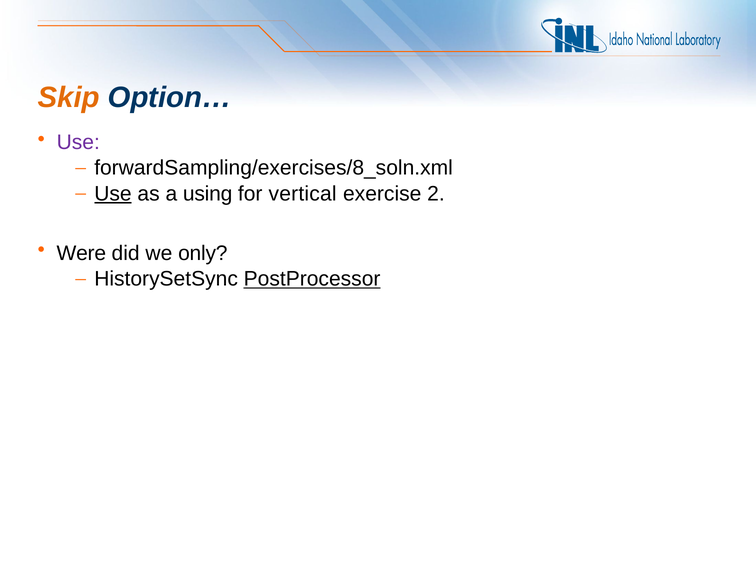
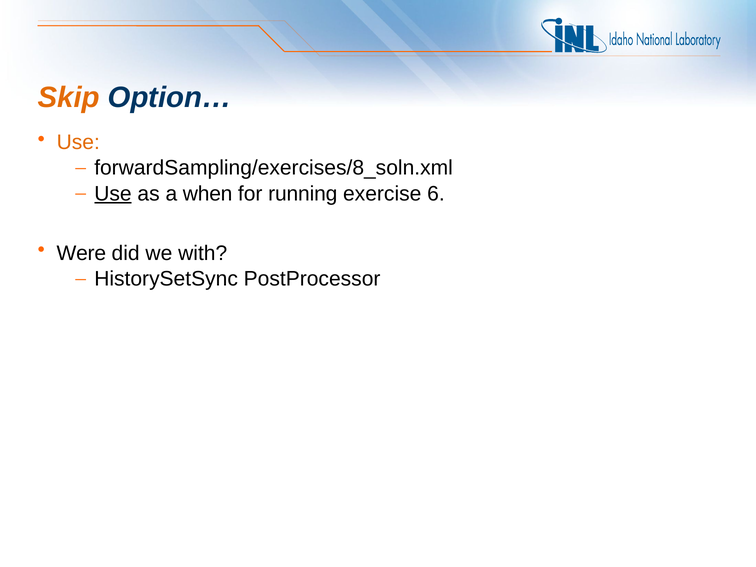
Use colour: purple -> orange (78, 142)
using: using -> when (208, 194)
vertical: vertical -> running (303, 194)
2: 2 -> 6 (436, 194)
only: only -> with (203, 253)
PostProcessor underline: present -> none (312, 279)
